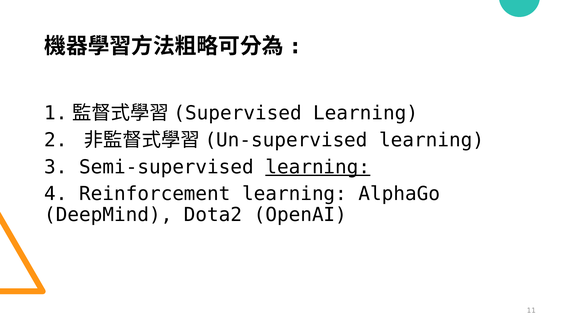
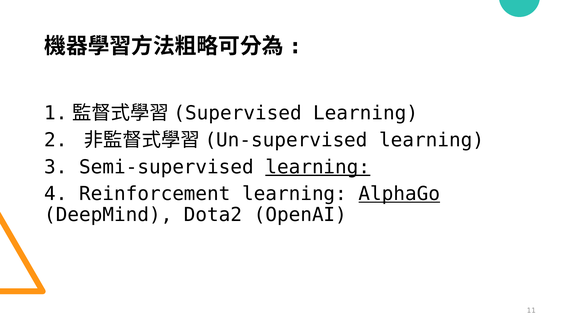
AlphaGo underline: none -> present (399, 194)
